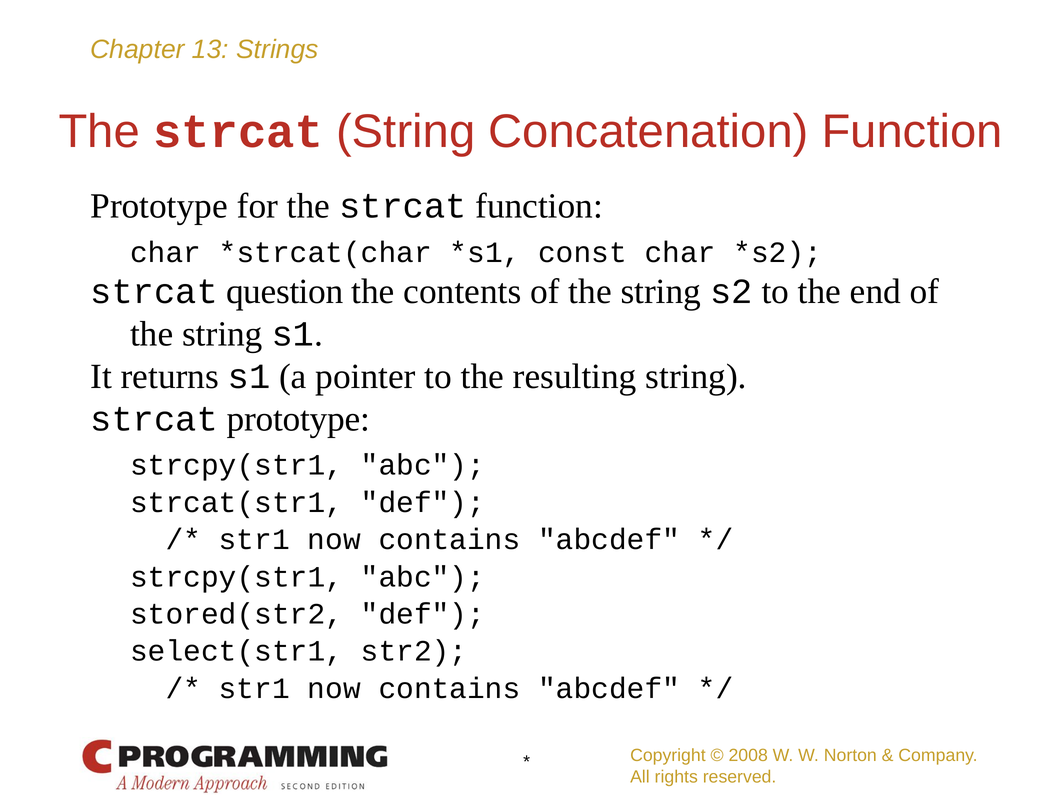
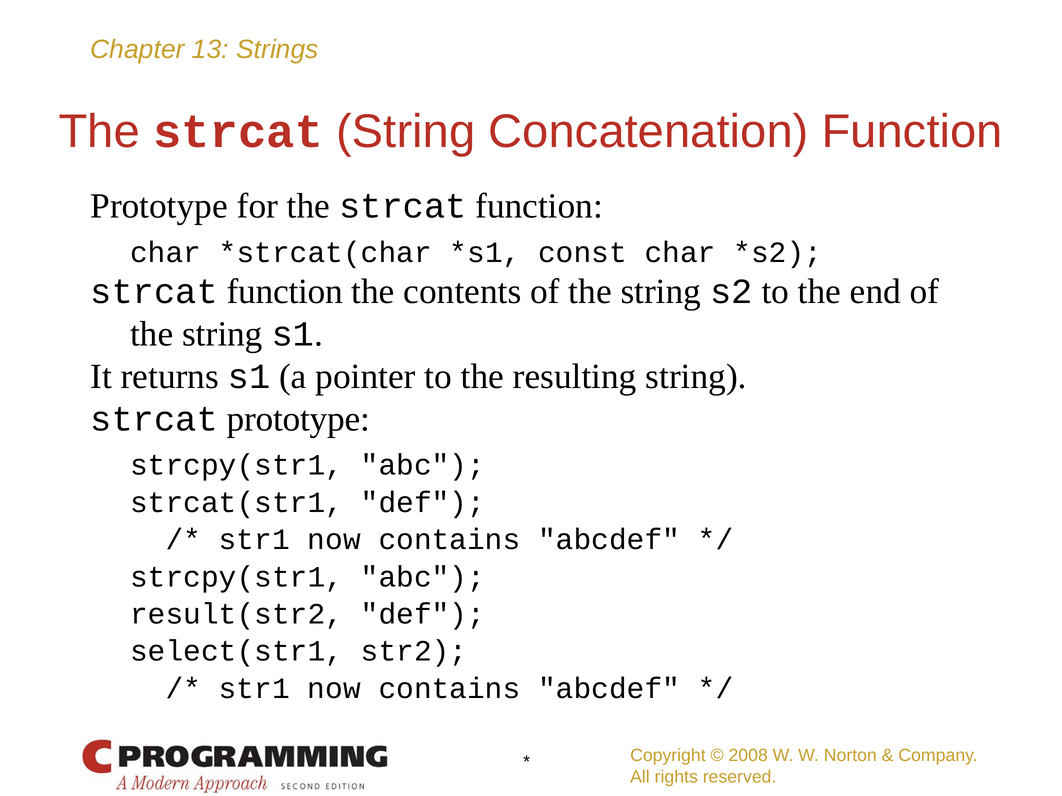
question: question -> function (285, 292)
stored(str2: stored(str2 -> result(str2 (237, 614)
